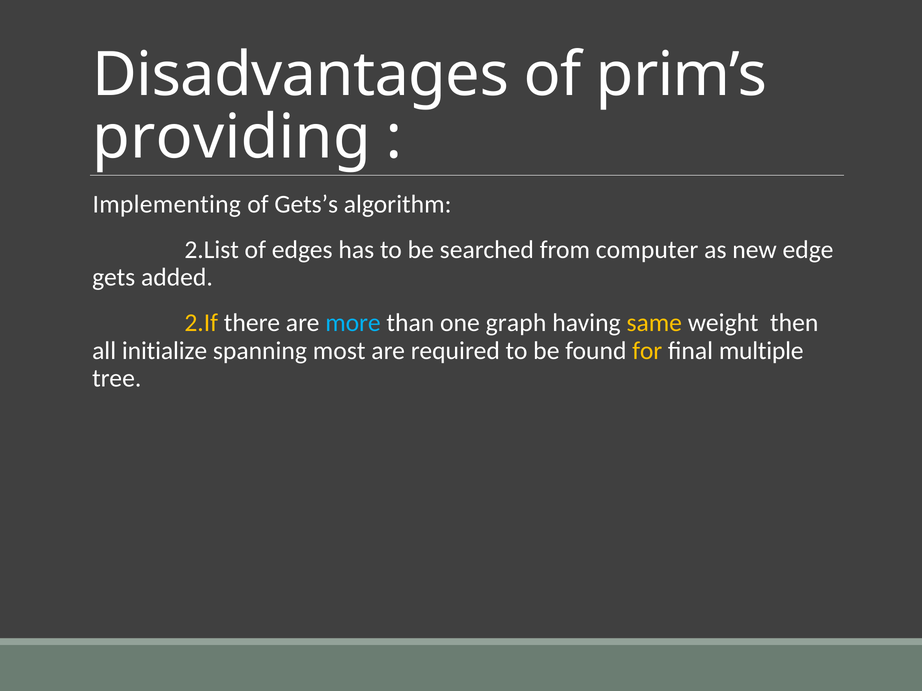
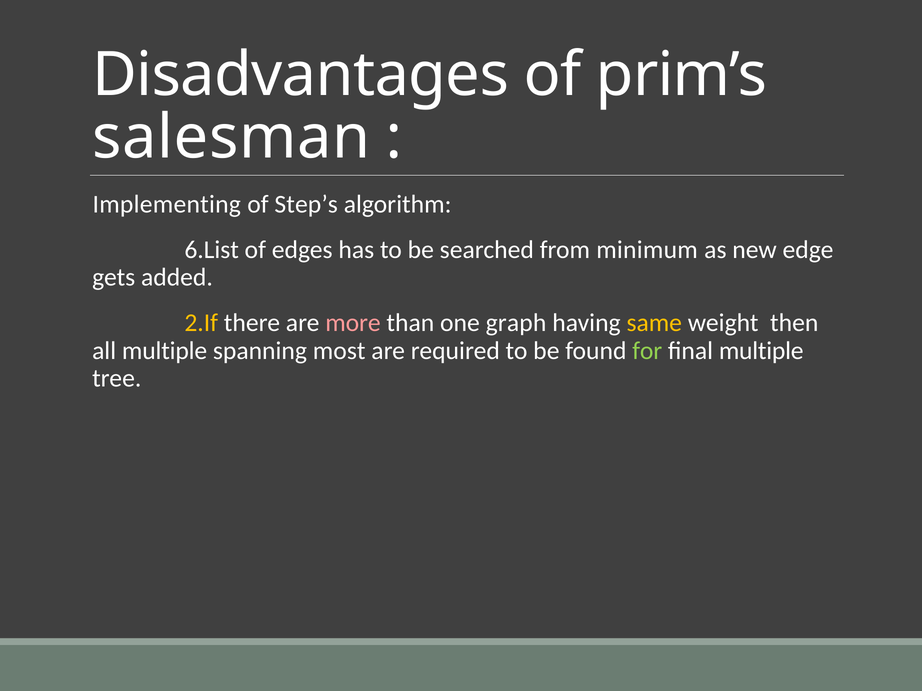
providing: providing -> salesman (231, 138)
Gets’s: Gets’s -> Step’s (306, 204)
2.List: 2.List -> 6.List (212, 250)
computer: computer -> minimum (647, 250)
more colour: light blue -> pink (353, 323)
all initialize: initialize -> multiple (165, 351)
for colour: yellow -> light green (647, 351)
